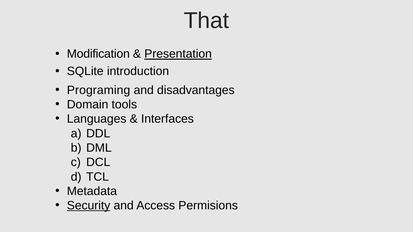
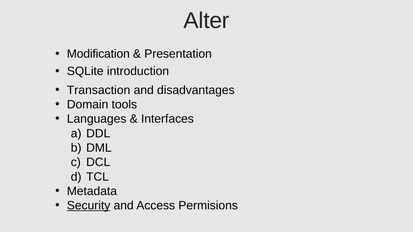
That: That -> Alter (207, 21)
Presentation underline: present -> none (178, 54)
Programing: Programing -> Transaction (99, 90)
